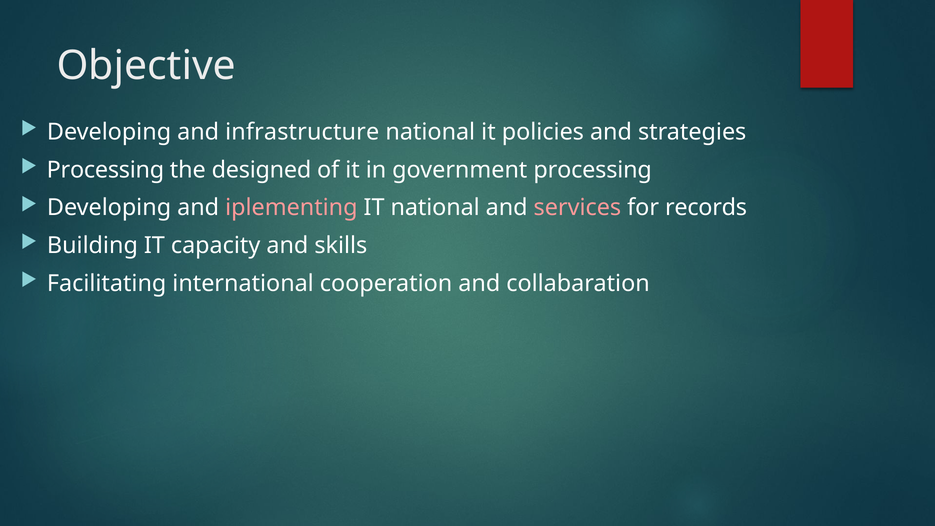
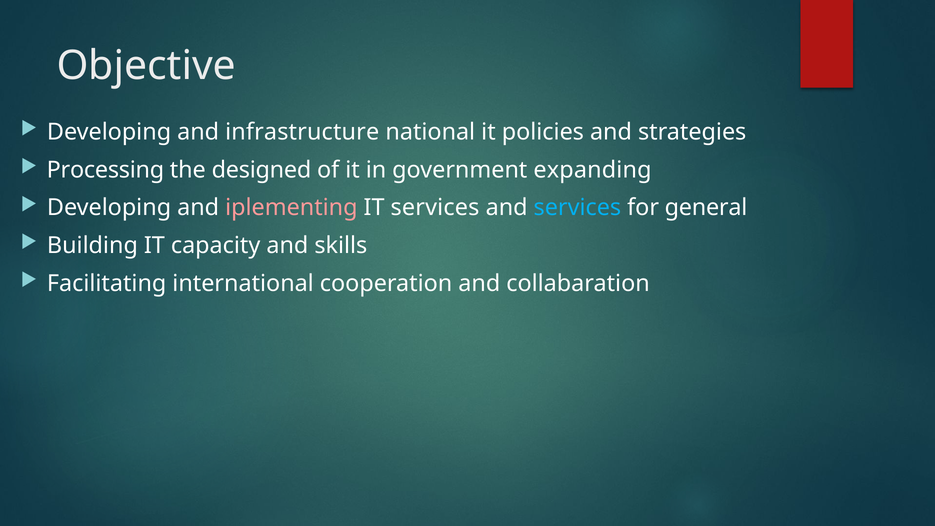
government processing: processing -> expanding (592, 170)
IT national: national -> services (435, 208)
services colour: pink -> light blue (577, 208)
records: records -> general (706, 208)
